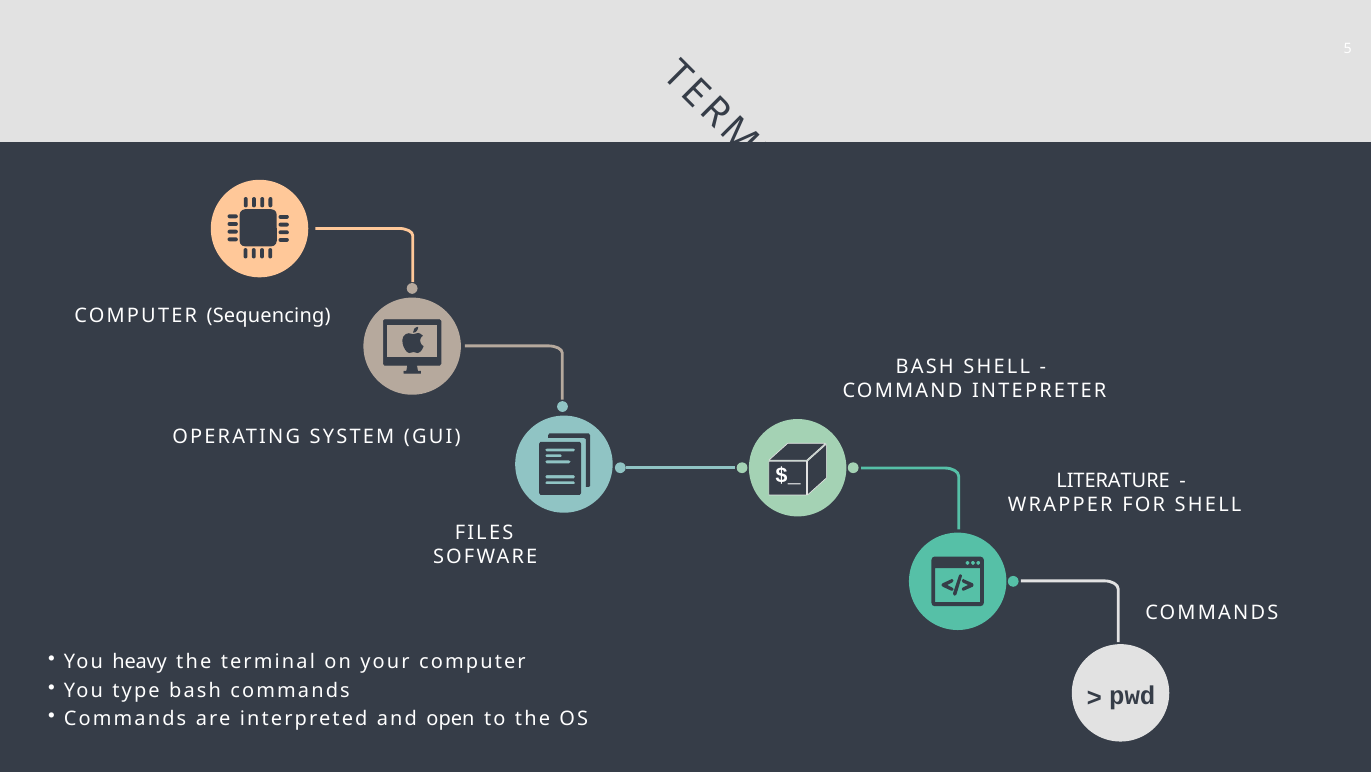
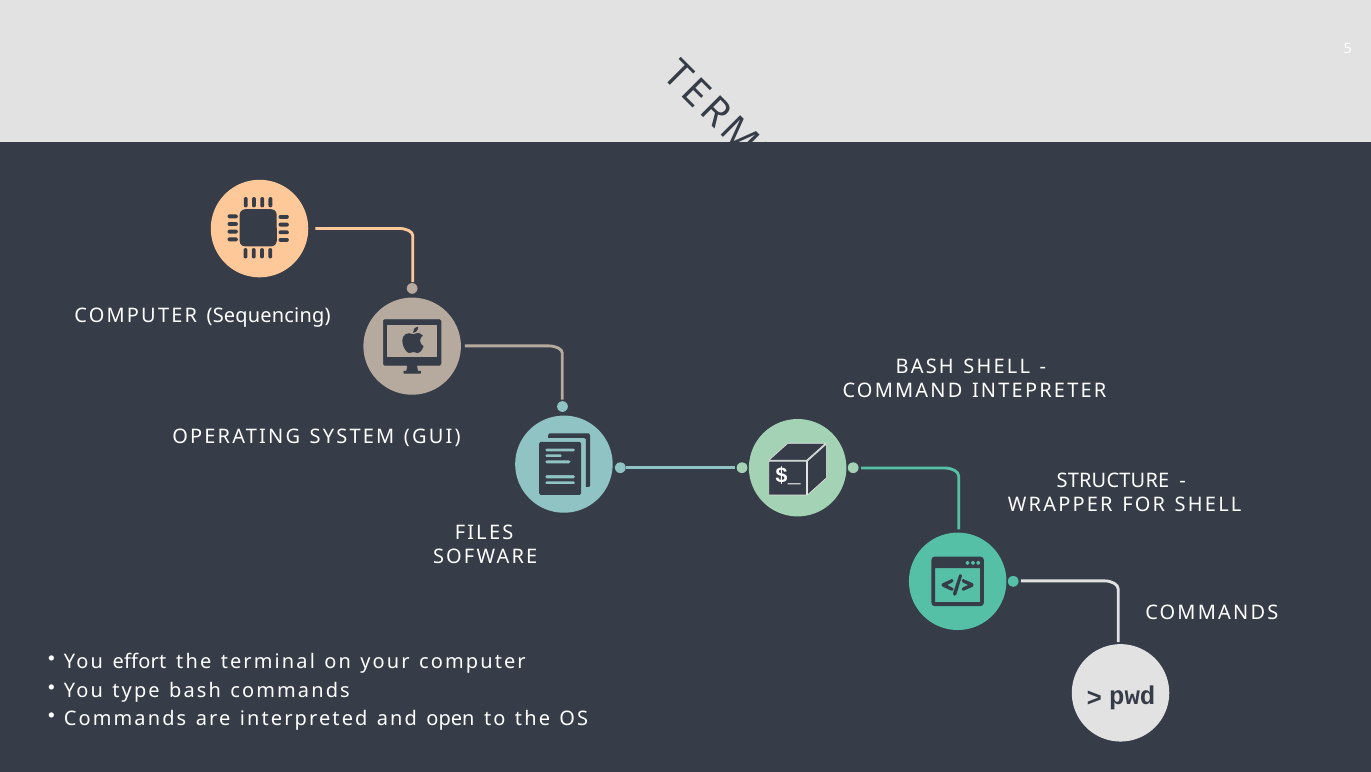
LITERATURE: LITERATURE -> STRUCTURE (1113, 480)
heavy: heavy -> effort (139, 662)
